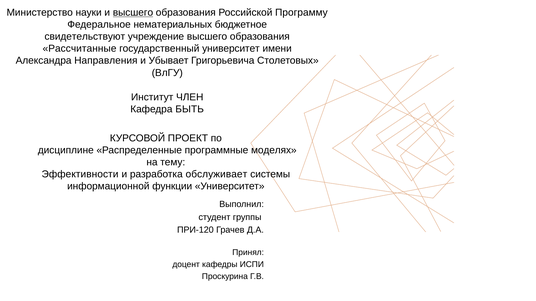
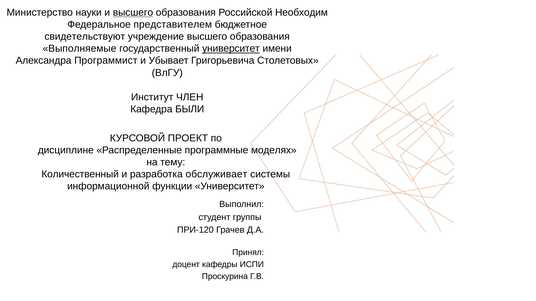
Программу: Программу -> Необходим (301, 13)
нематериальных: нематериальных -> представителем (173, 25)
Рассчитанные: Рассчитанные -> Выполняемые (79, 49)
университет underline: none -> present (231, 49)
Направления: Направления -> Программист (106, 61)
БЫТЬ: БЫТЬ -> БЫЛИ (190, 109)
Эффективности: Эффективности -> Количественный (80, 174)
